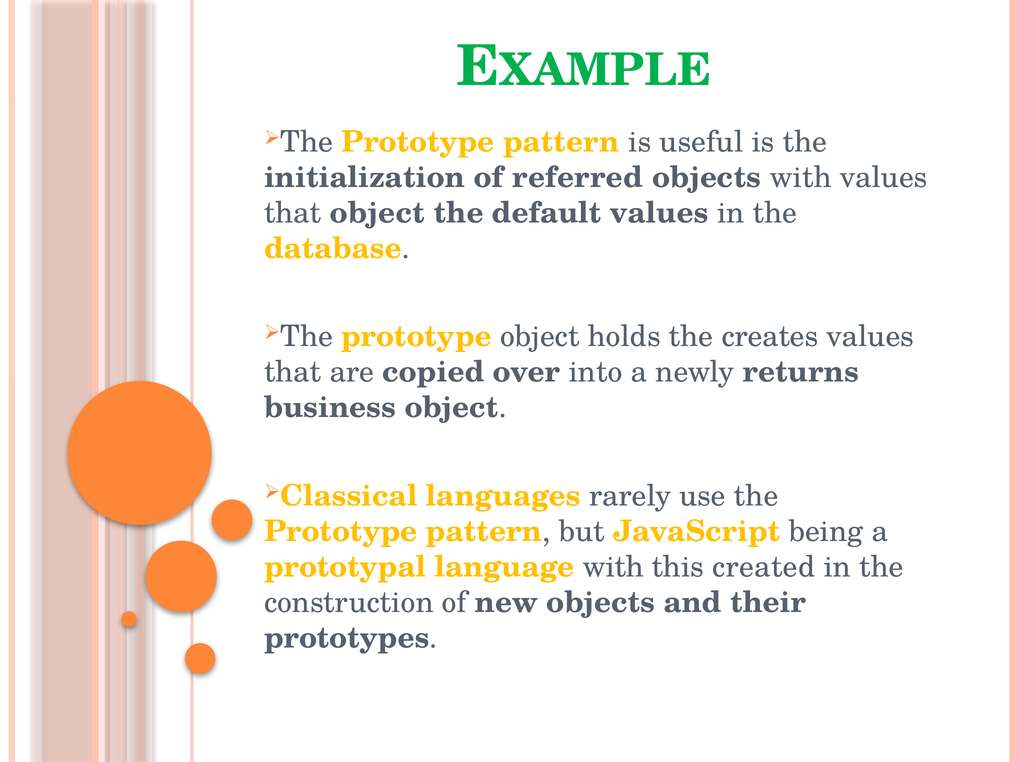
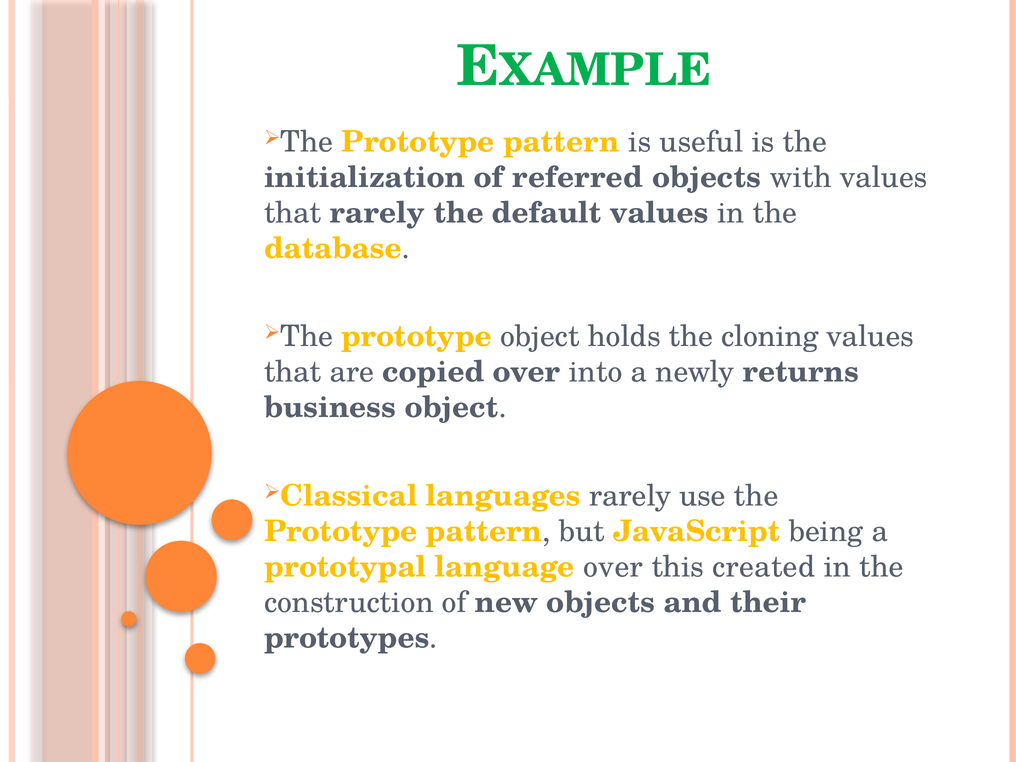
that object: object -> rarely (377, 213)
creates: creates -> cloning (770, 337)
language with: with -> over (613, 567)
